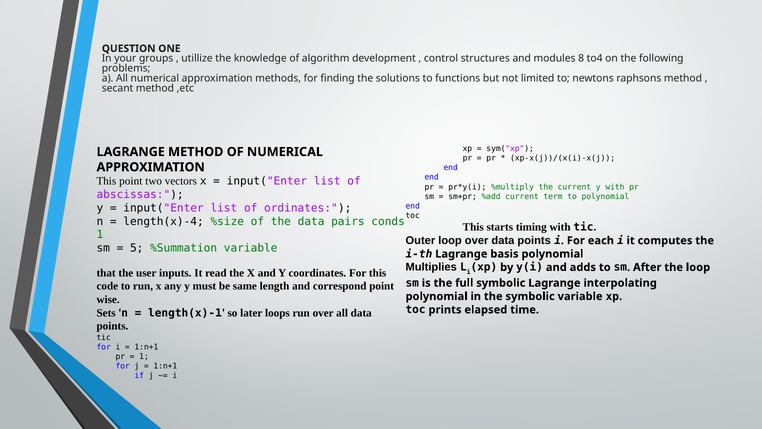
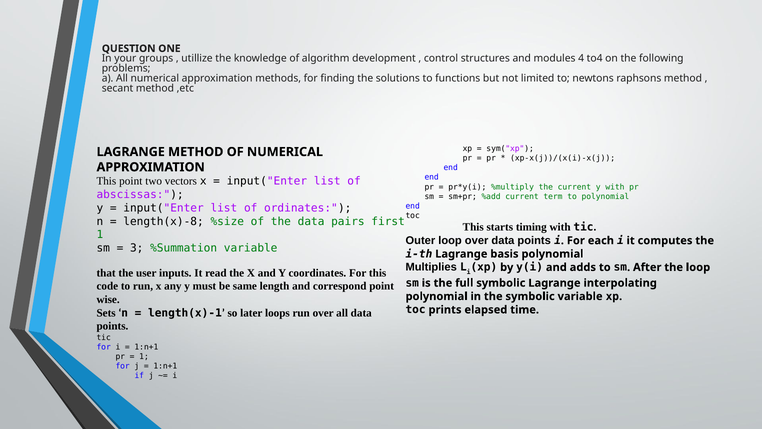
8: 8 -> 4 (581, 58)
length(x)-4: length(x)-4 -> length(x)-8 (164, 221)
conds: conds -> first (388, 221)
5: 5 -> 3 (137, 248)
